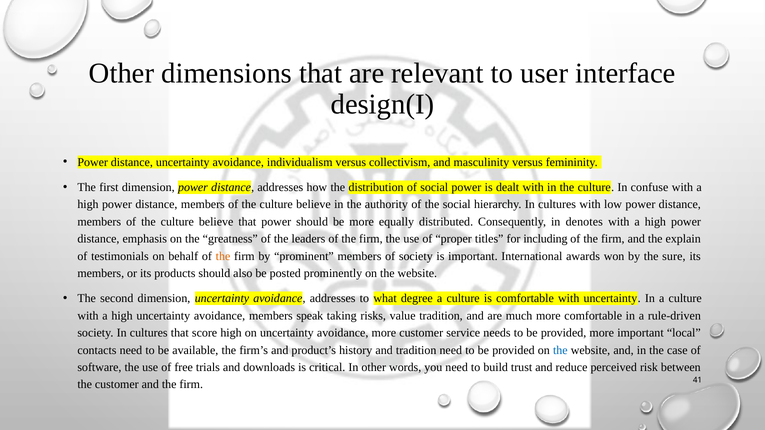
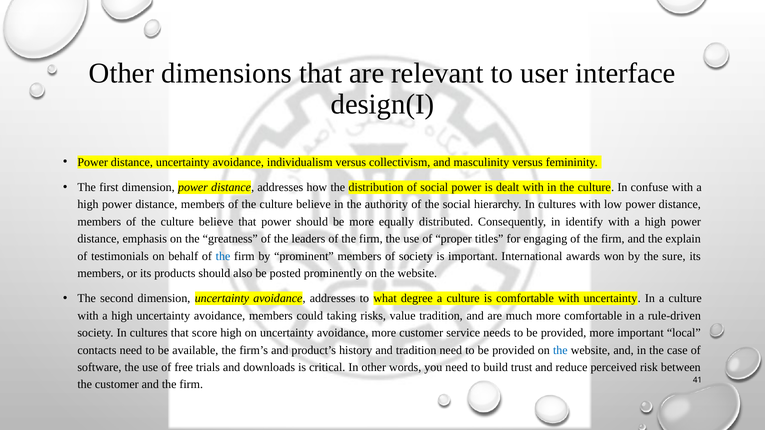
denotes: denotes -> identify (584, 222)
including: including -> engaging (545, 239)
the colour: orange -> blue (223, 256)
speak: speak -> could (310, 316)
